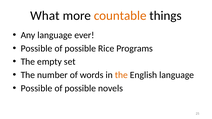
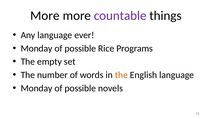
What: What -> More (45, 16)
countable colour: orange -> purple (120, 16)
Possible: Possible -> Monday (37, 49)
Possible: Possible -> Monday (37, 88)
